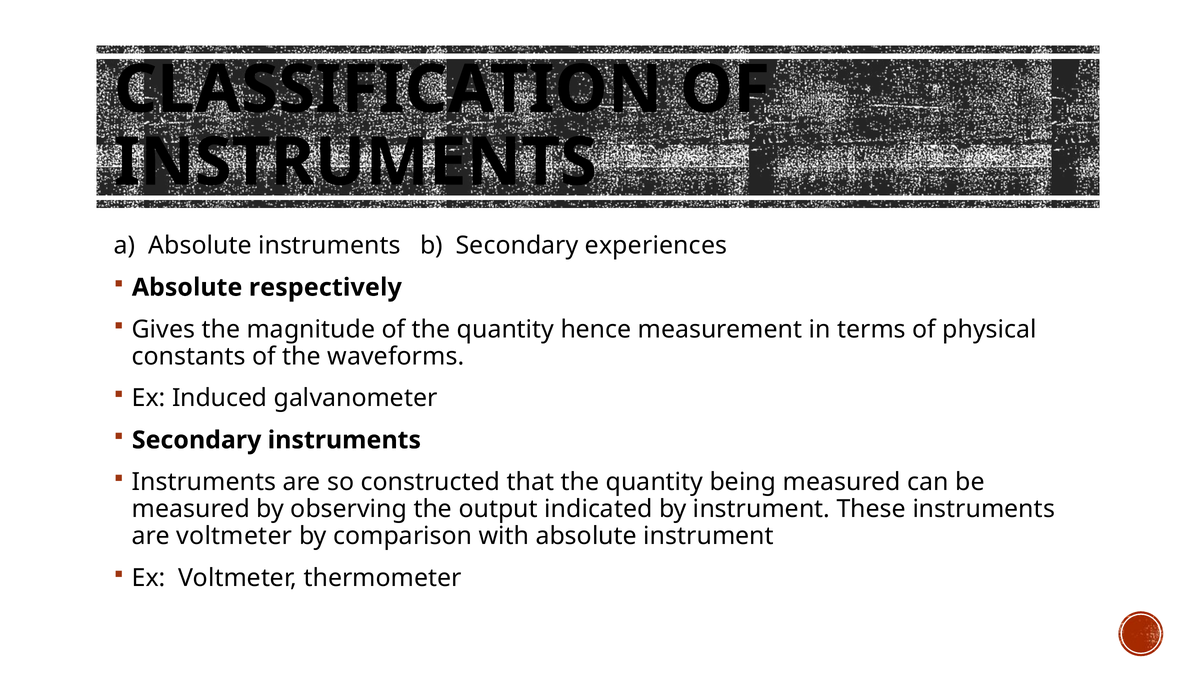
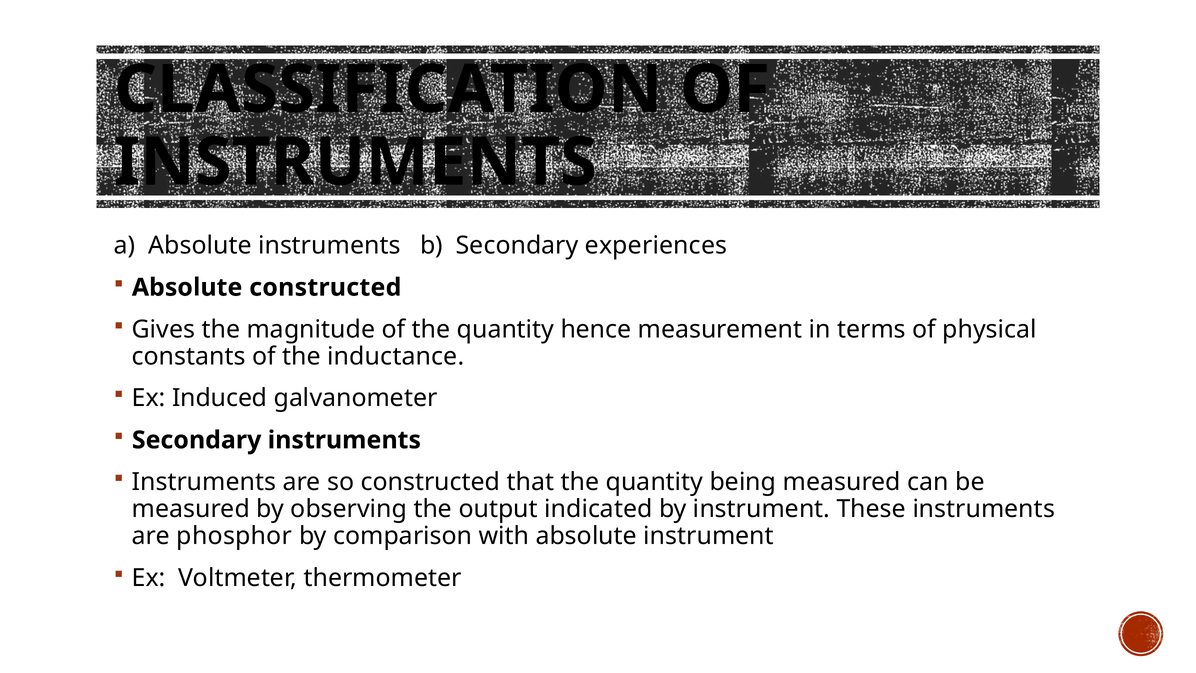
Absolute respectively: respectively -> constructed (325, 287)
waveforms: waveforms -> inductance (396, 356)
are voltmeter: voltmeter -> phosphor (234, 536)
